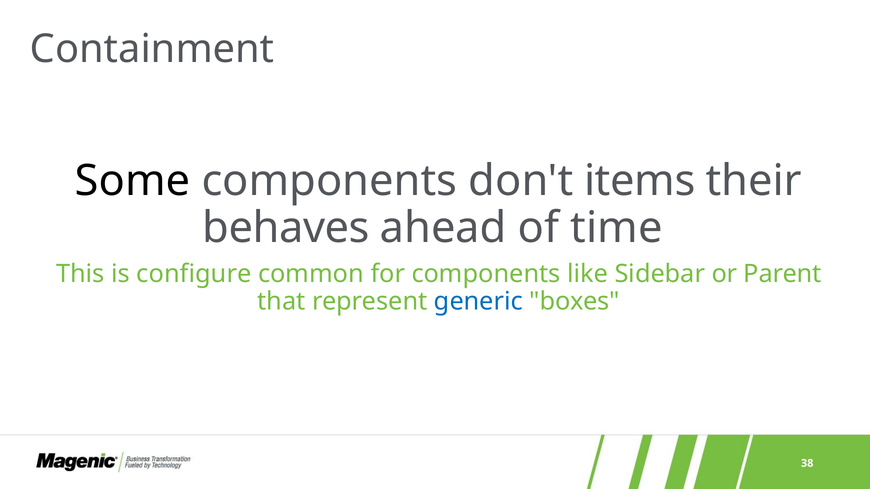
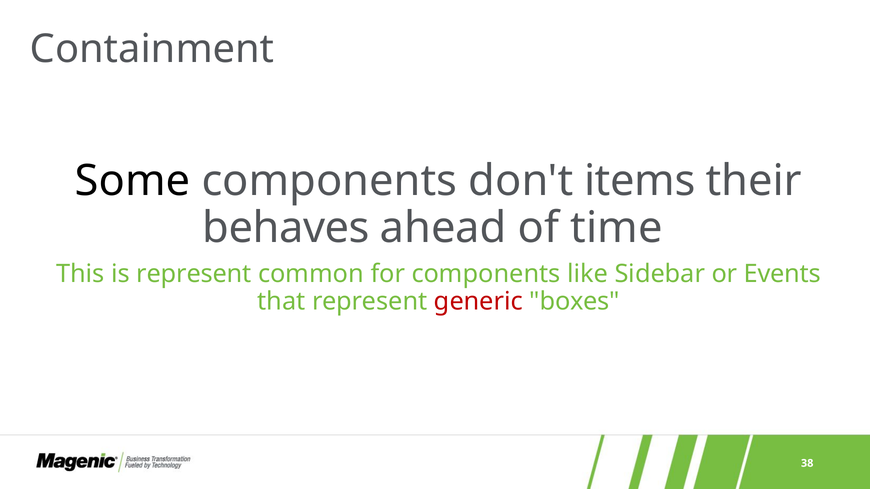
is configure: configure -> represent (194, 274)
Parent: Parent -> Events (782, 274)
generic colour: blue -> red (478, 302)
